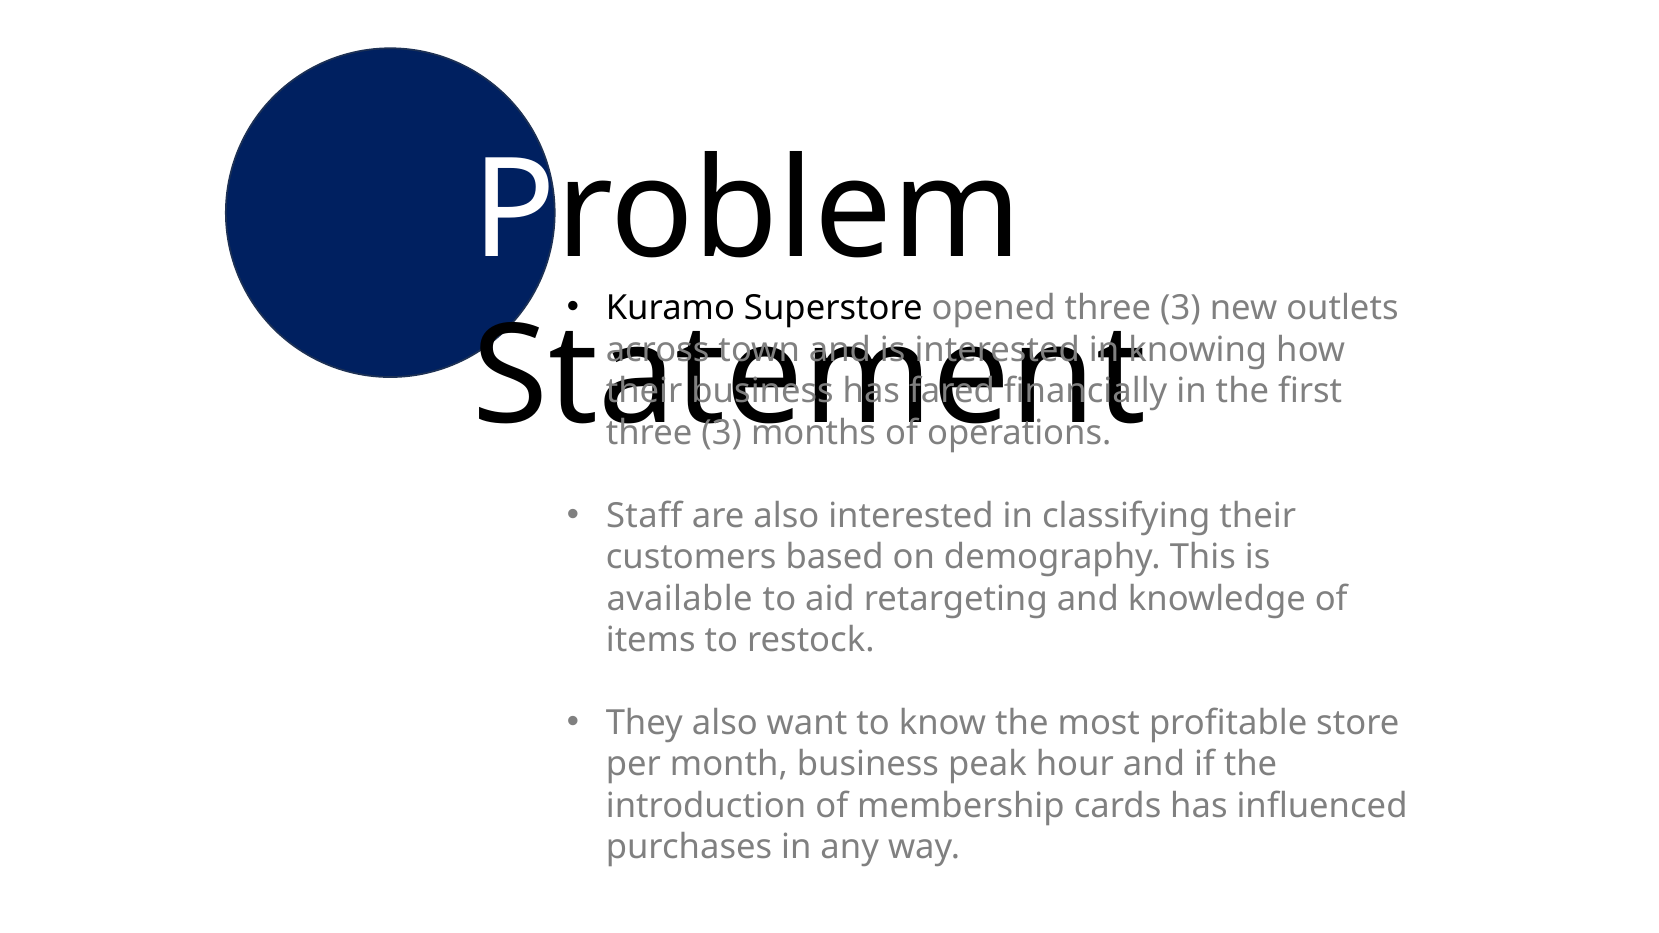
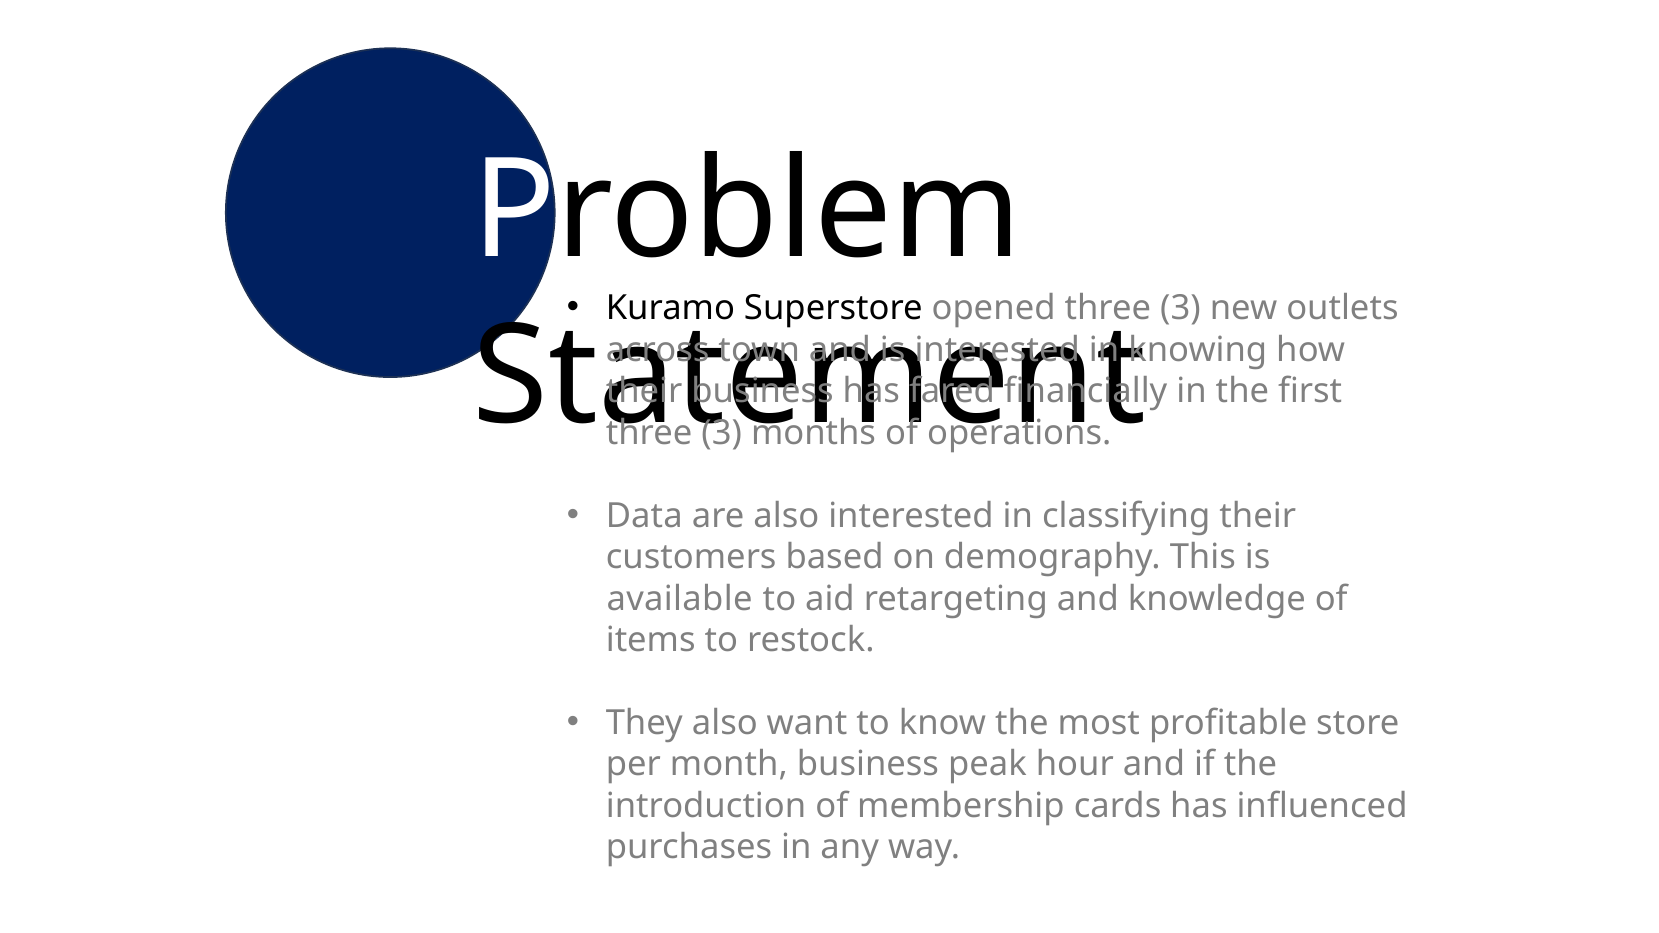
Staff: Staff -> Data (644, 516)
